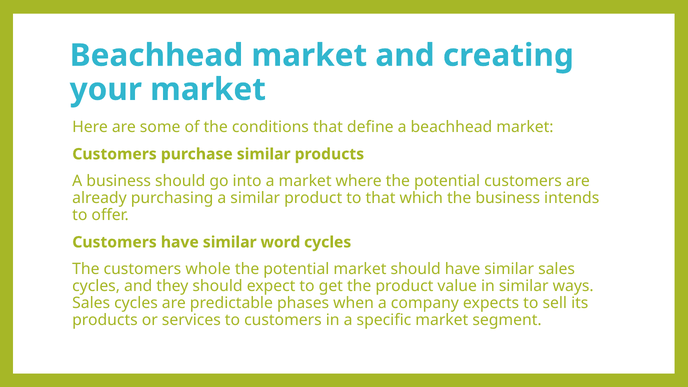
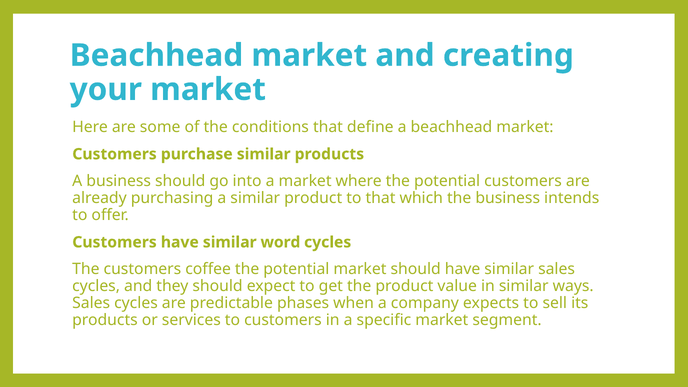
whole: whole -> coffee (208, 269)
